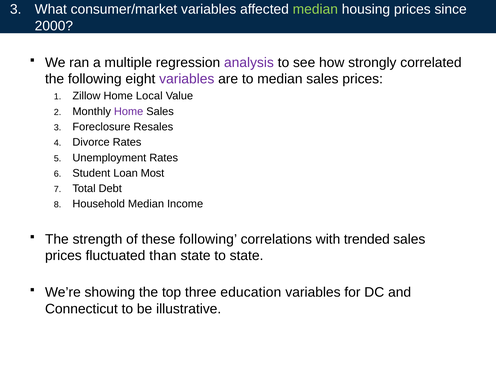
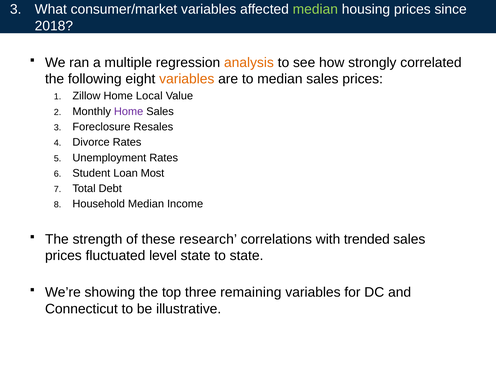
2000: 2000 -> 2018 (54, 26)
analysis colour: purple -> orange (249, 63)
variables colour: purple -> orange (187, 79)
these following: following -> research (208, 239)
than: than -> level (163, 256)
education: education -> remaining (251, 292)
